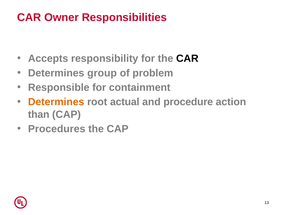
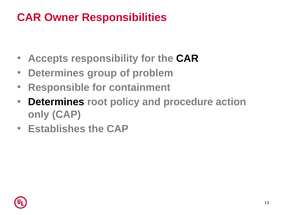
Determines colour: orange -> black (56, 102)
actual: actual -> policy (125, 102)
than: than -> only (39, 114)
Procedures: Procedures -> Establishes (57, 129)
